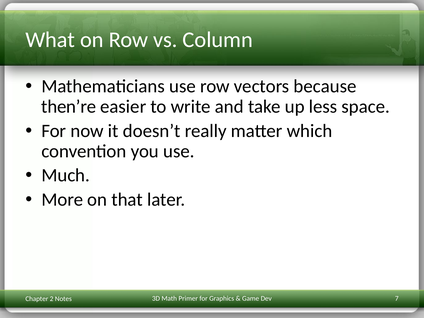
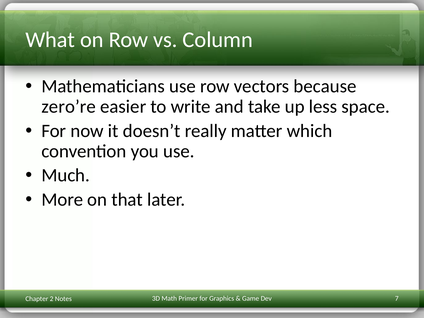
then’re: then’re -> zero’re (69, 107)
